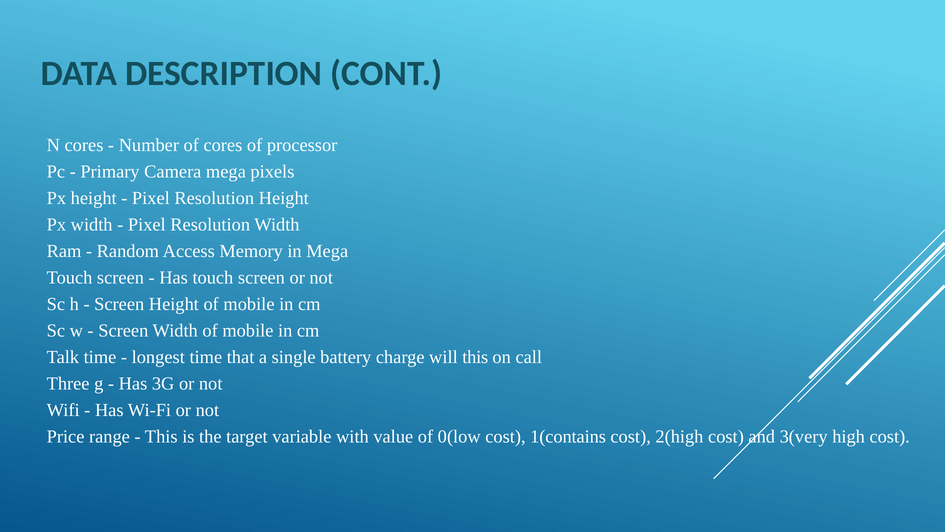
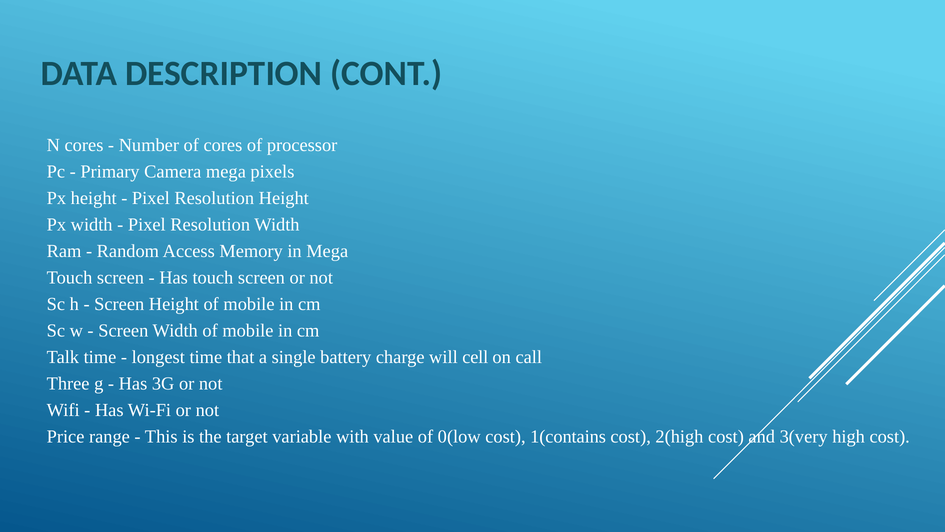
will this: this -> cell (475, 357)
